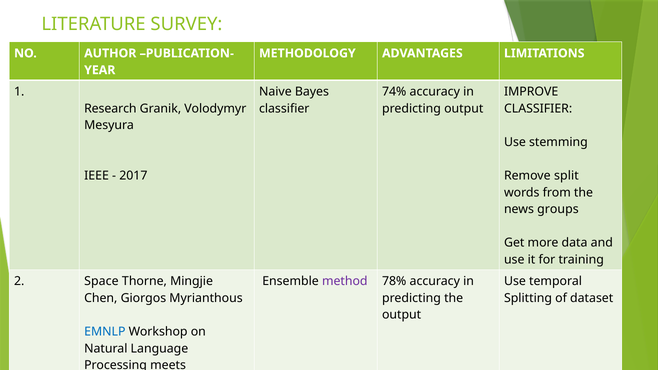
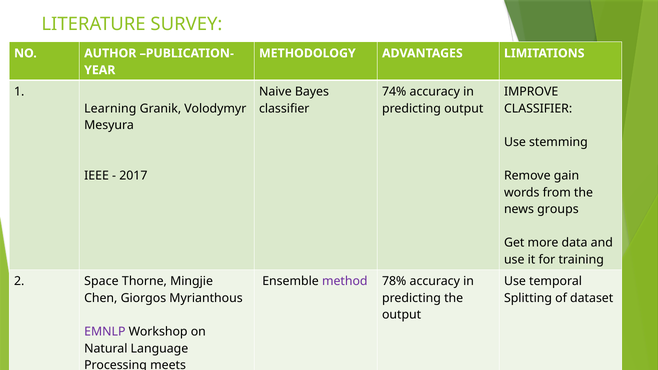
Research: Research -> Learning (110, 109)
split: split -> gain (566, 176)
EMNLP colour: blue -> purple (105, 332)
